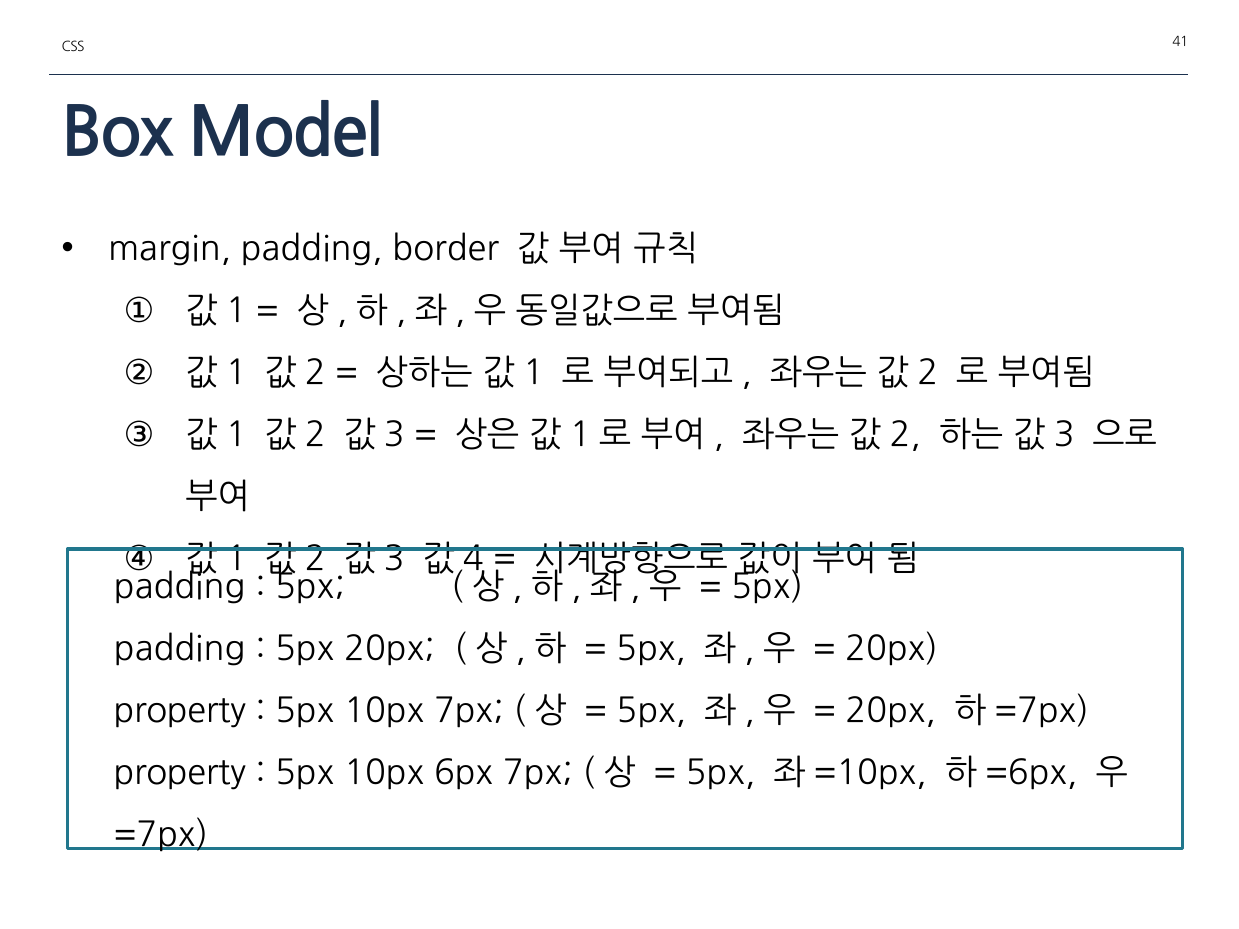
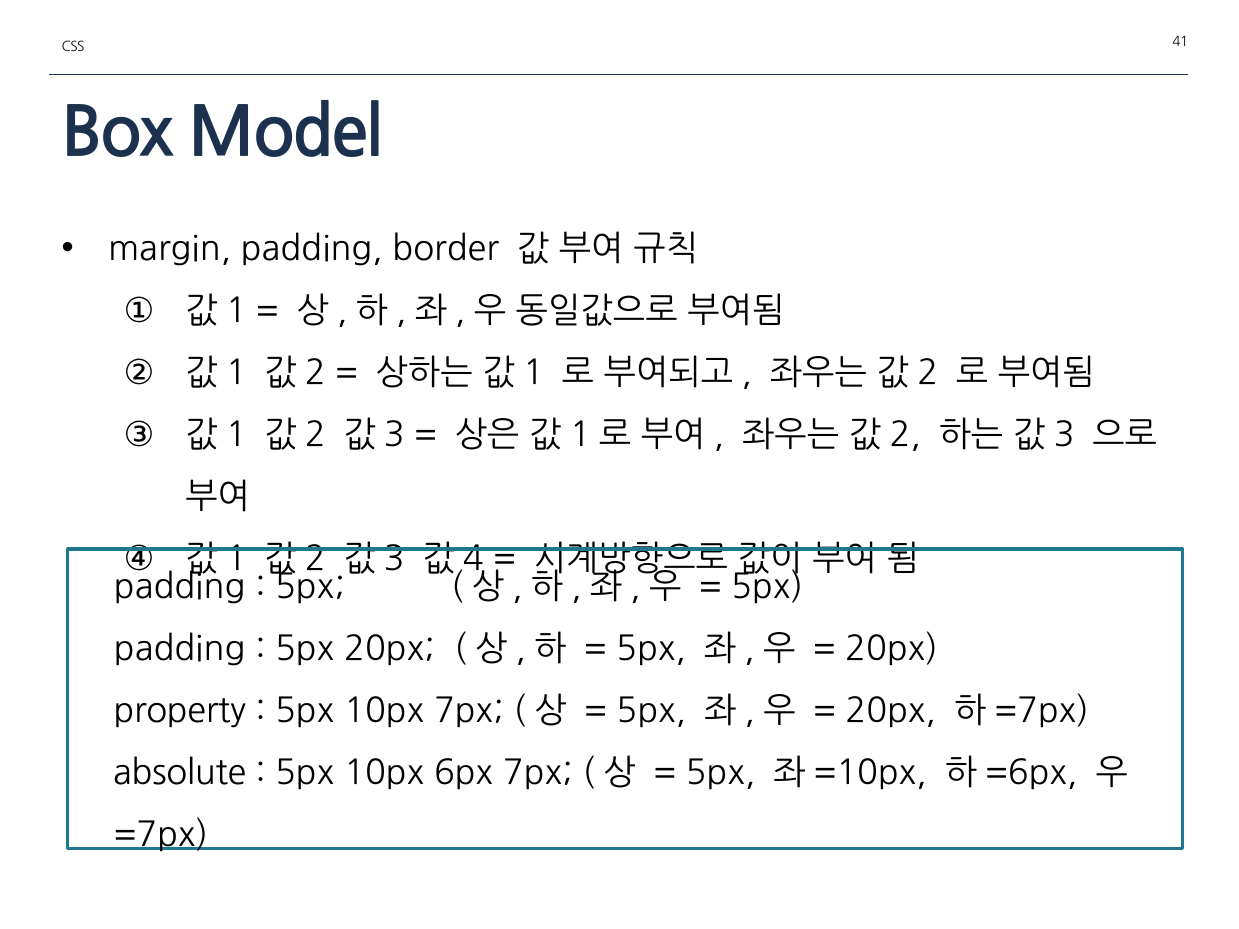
property: property -> absolute (180, 774)
